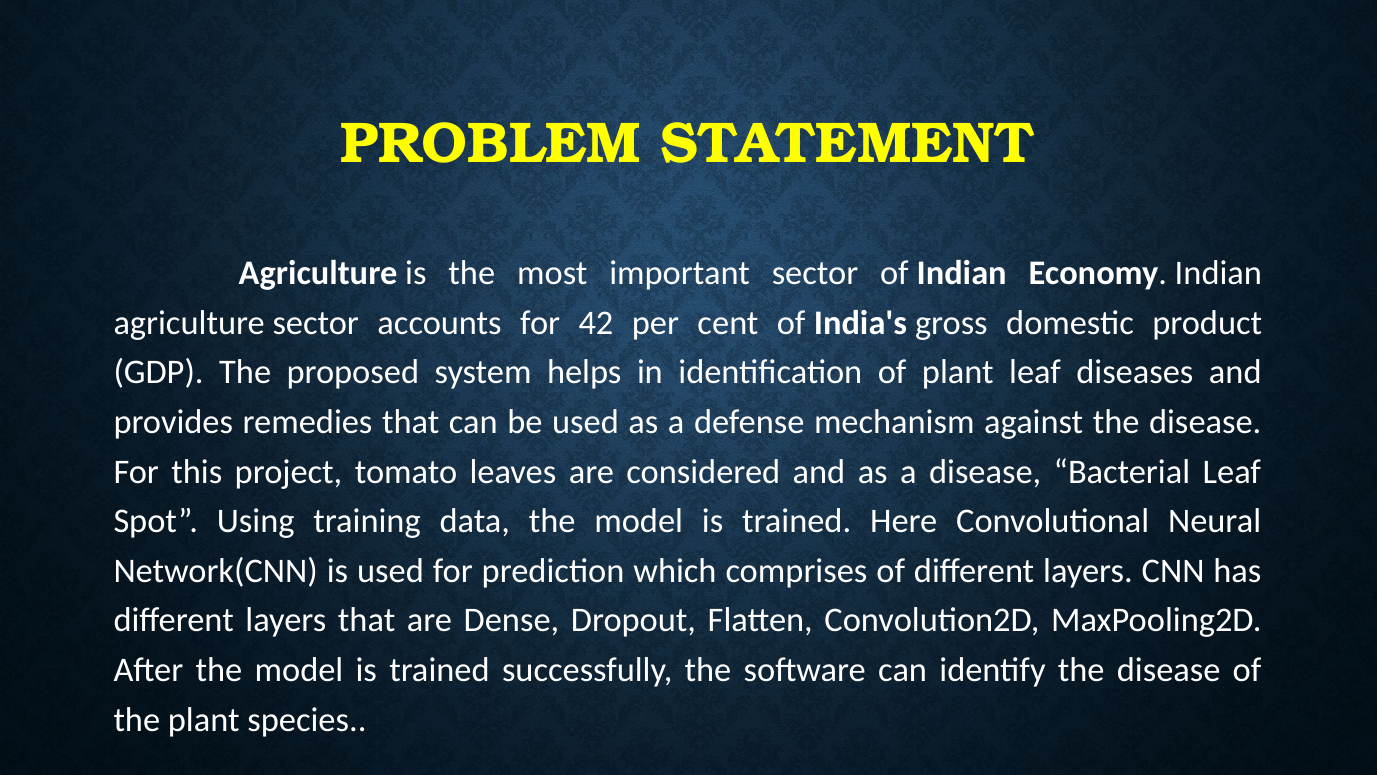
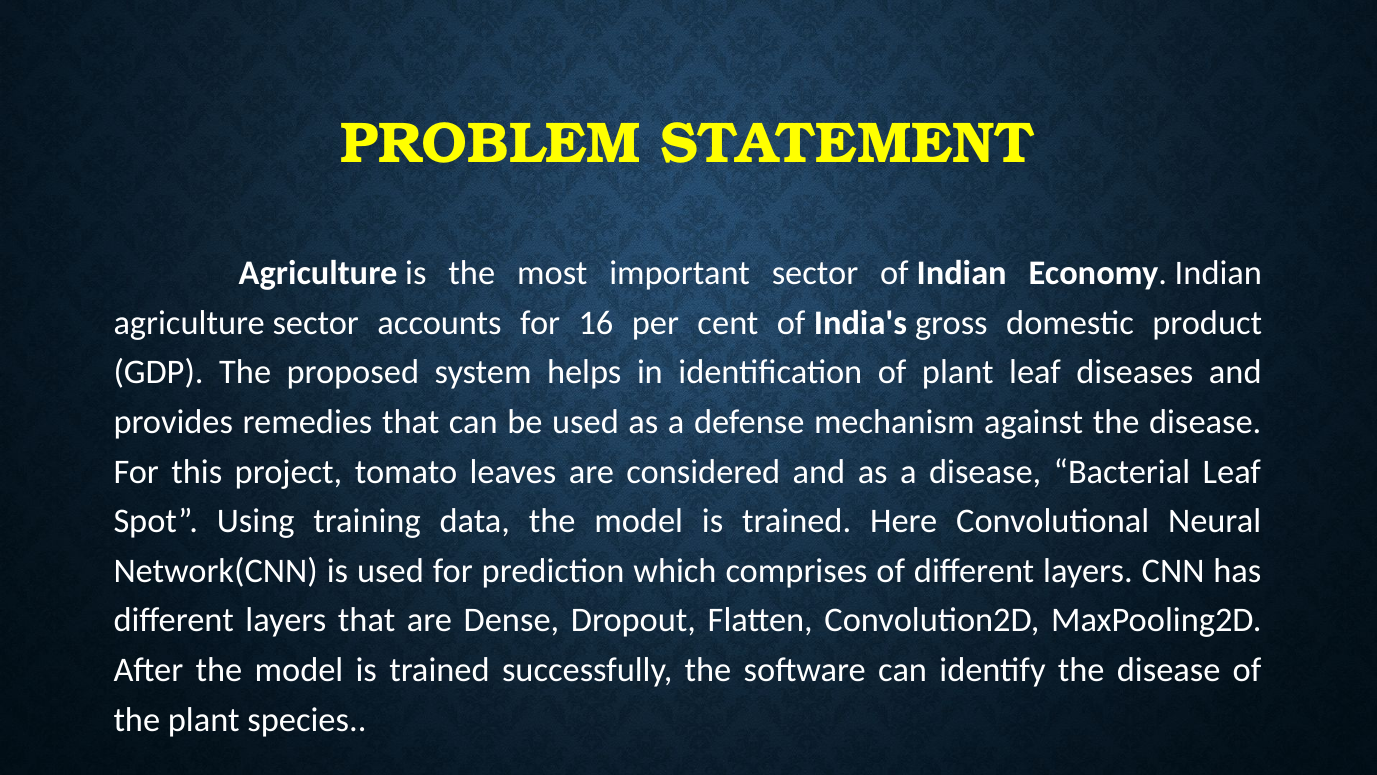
42: 42 -> 16 (596, 323)
